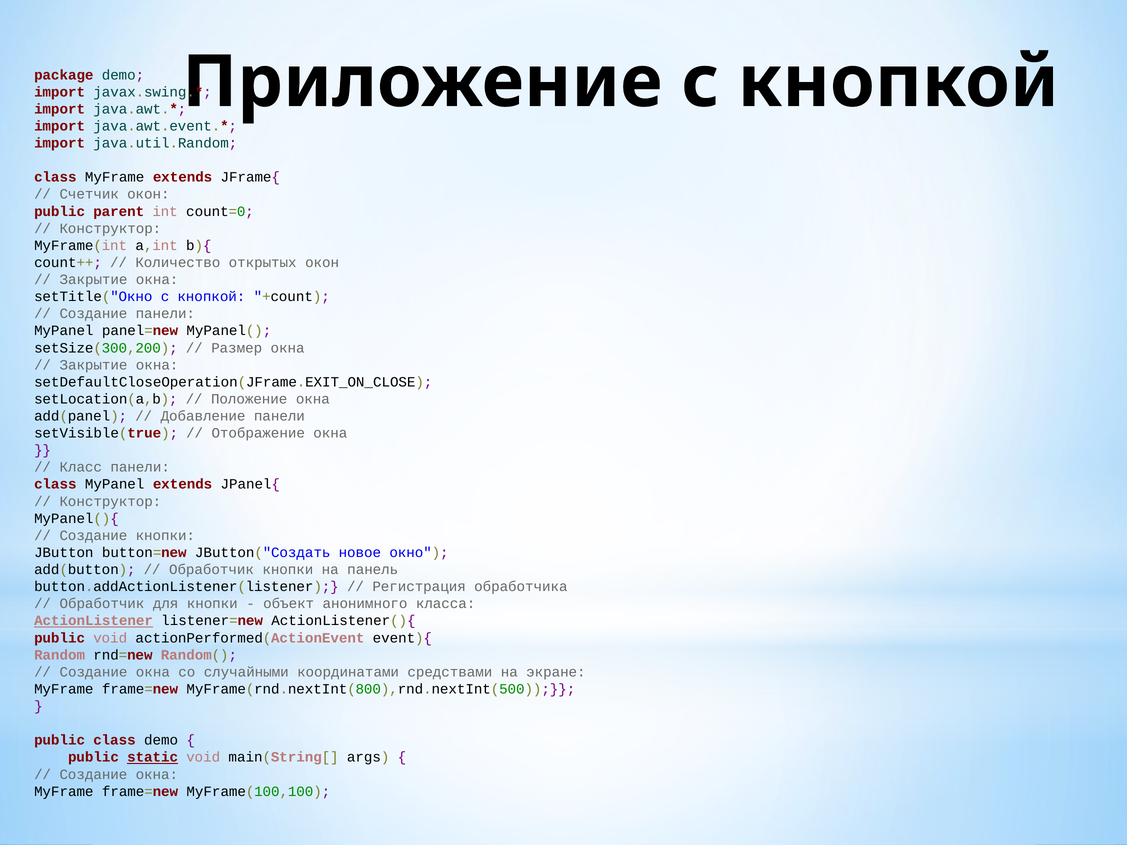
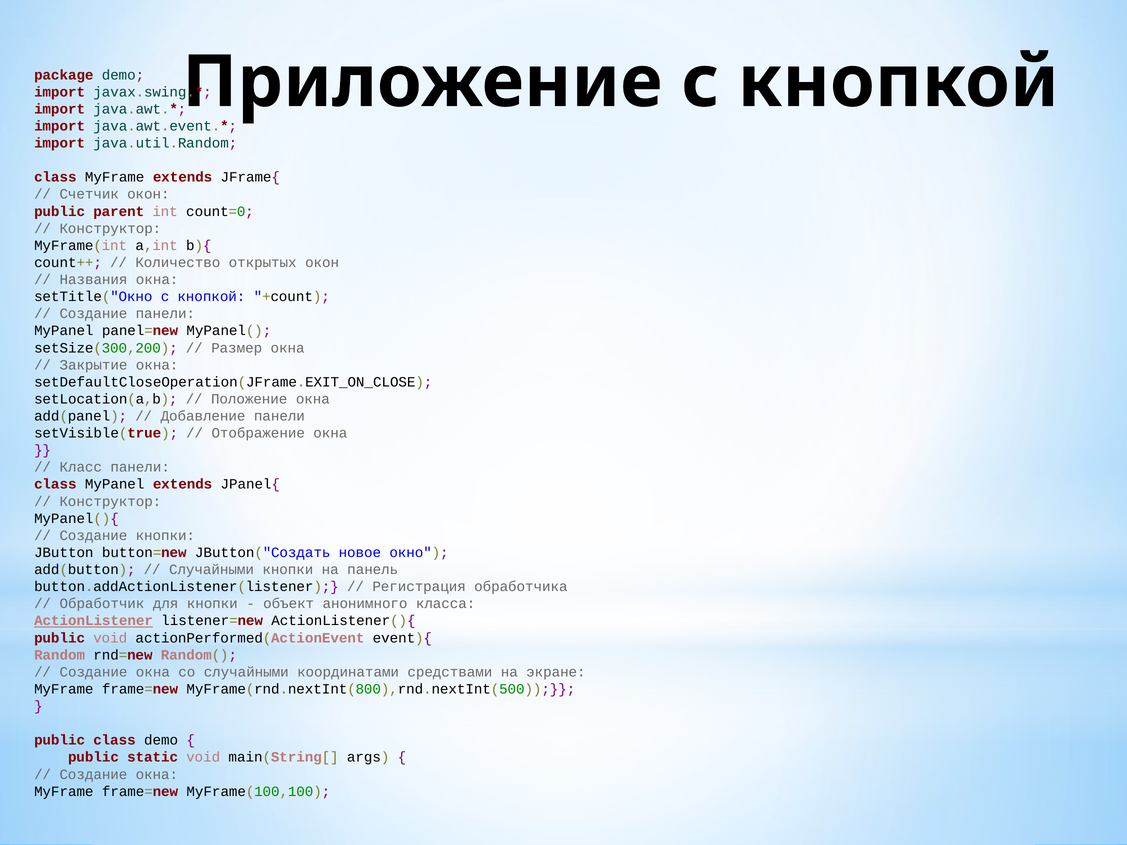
Закрытие: Закрытие -> Названия (94, 280)
Обработчик: Обработчик -> Случайными (211, 570)
static underline: present -> none (153, 757)
